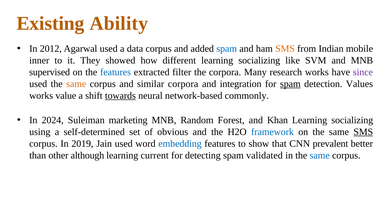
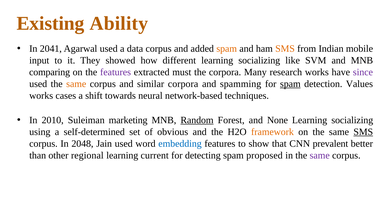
2012: 2012 -> 2041 (51, 49)
spam colour: blue -> orange (227, 49)
inner: inner -> input (39, 60)
supervised: supervised -> comparing (50, 72)
features colour: blue -> purple (116, 72)
filter: filter -> must (182, 72)
integration: integration -> spamming (241, 84)
value: value -> cases (66, 95)
towards underline: present -> none (120, 95)
commonly: commonly -> techniques (247, 95)
2024: 2024 -> 2010 (53, 120)
Random underline: none -> present (197, 120)
Khan: Khan -> None (278, 120)
framework colour: blue -> orange (272, 131)
2019: 2019 -> 2048 (82, 143)
although: although -> regional (87, 155)
validated: validated -> proposed (264, 155)
same colour: blue -> purple (320, 155)
